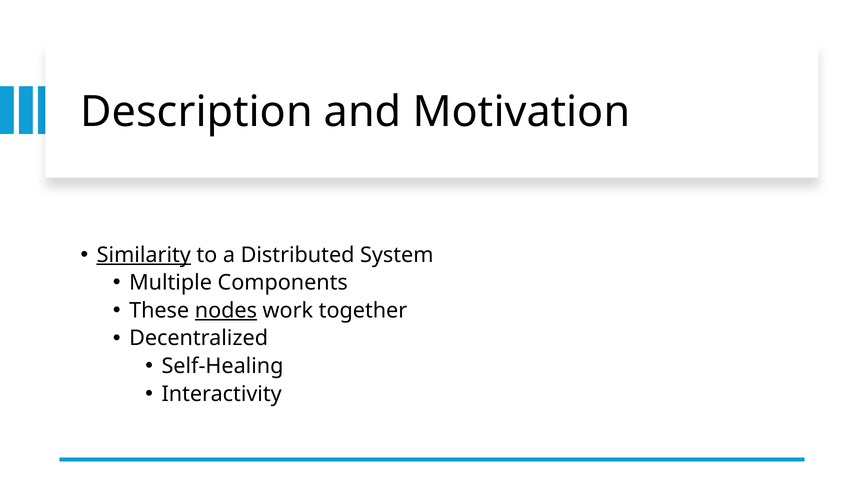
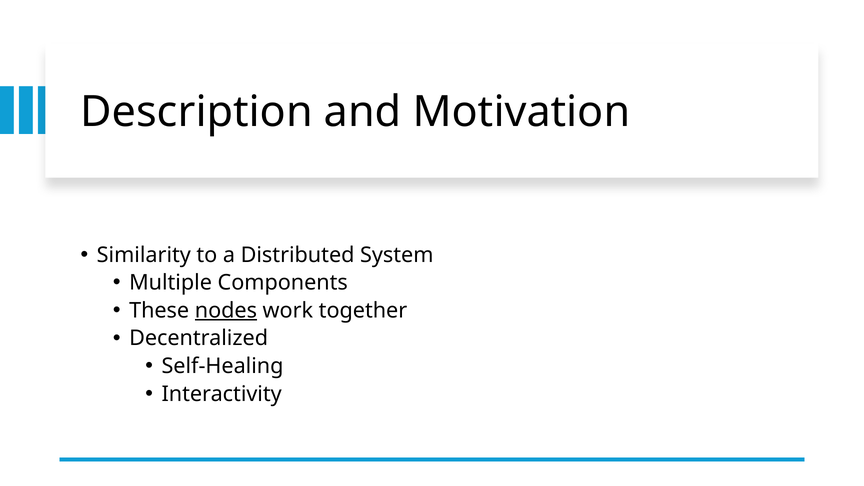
Similarity underline: present -> none (144, 255)
